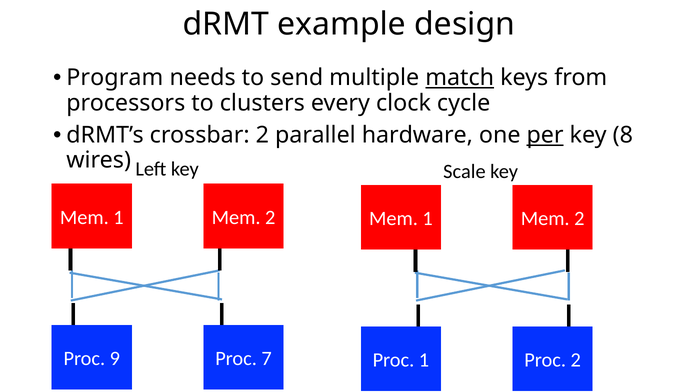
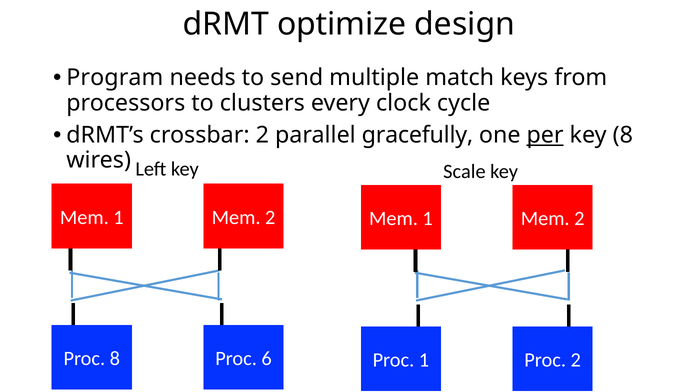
example: example -> optimize (342, 24)
match underline: present -> none (460, 78)
hardware: hardware -> gracefully (417, 135)
Proc 9: 9 -> 8 (115, 359)
7: 7 -> 6 (267, 359)
